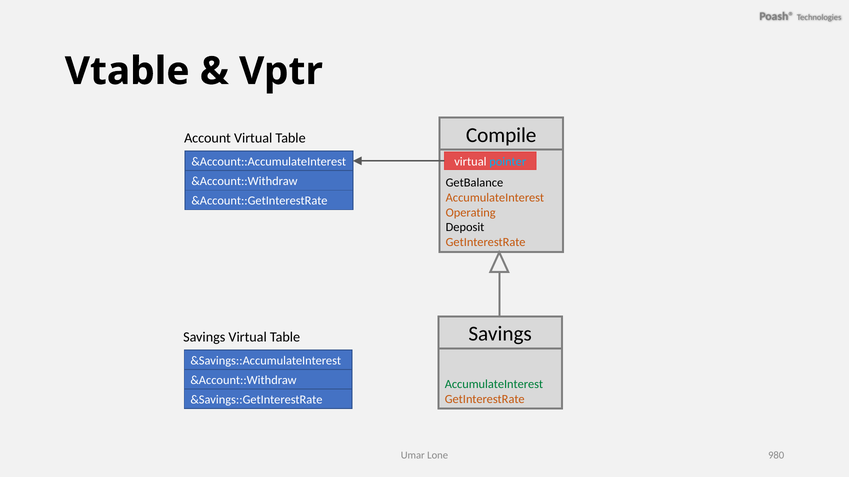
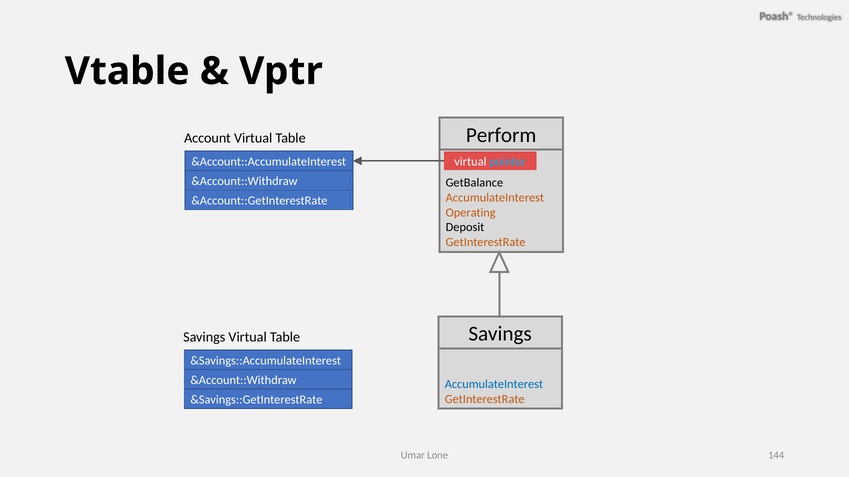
Compile: Compile -> Perform (501, 135)
AccumulateInterest colour: green -> blue (494, 385)
980: 980 -> 144 (776, 456)
